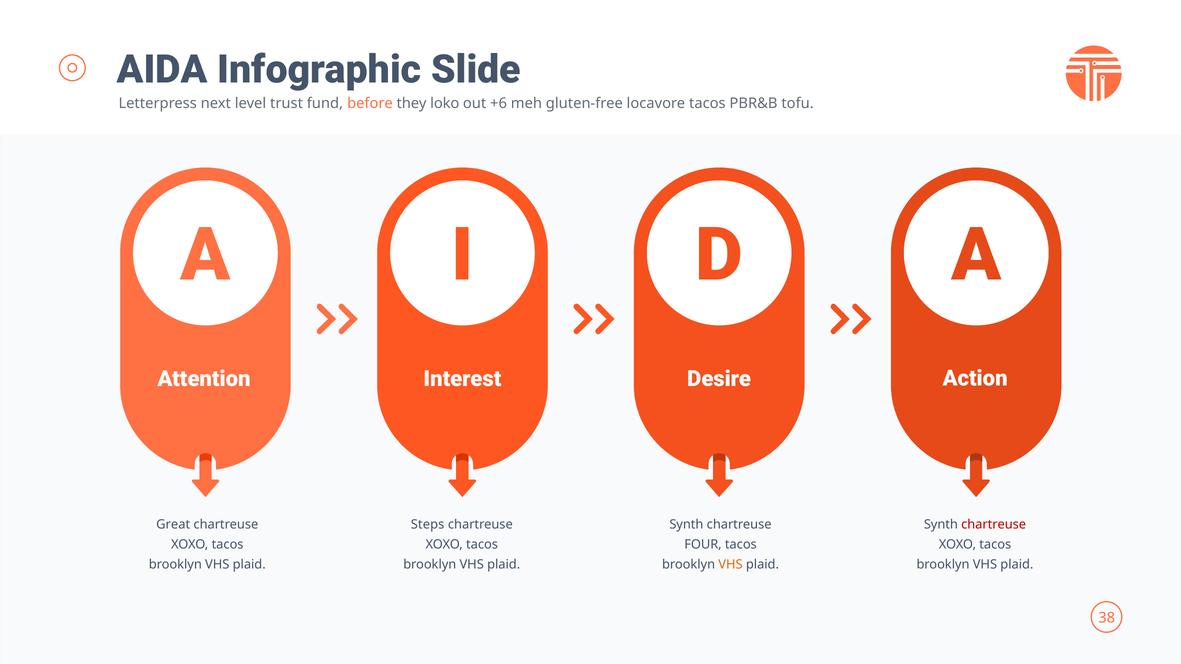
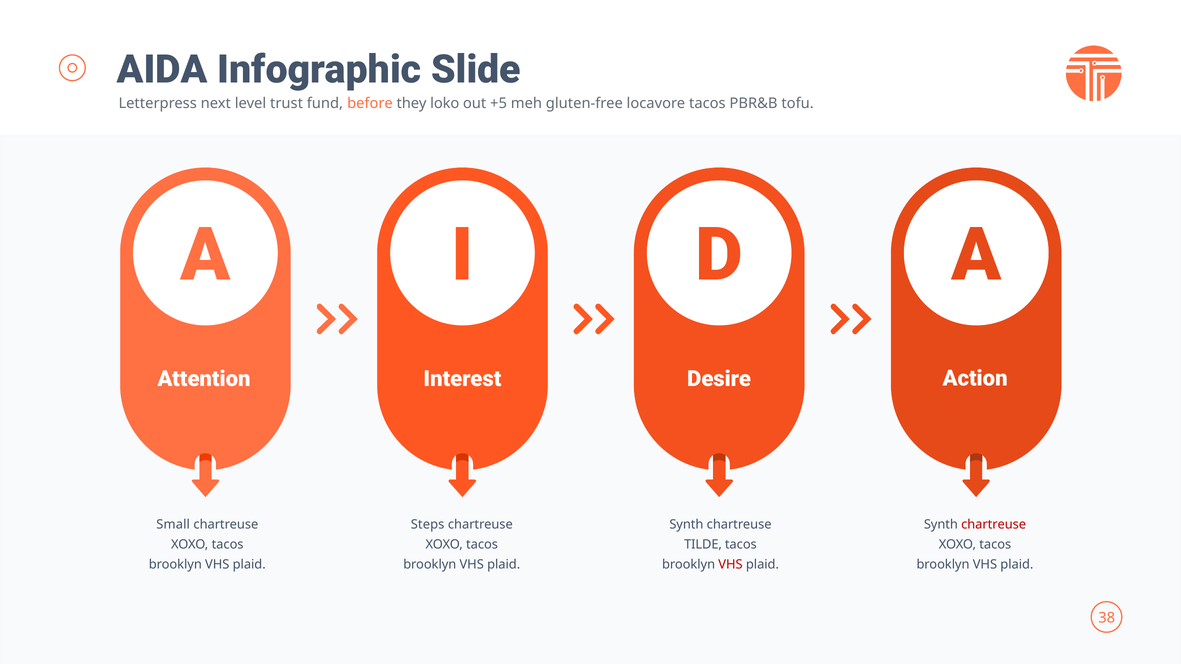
+6: +6 -> +5 (499, 104)
Great: Great -> Small (173, 525)
FOUR: FOUR -> TILDE (703, 545)
VHS colour: orange -> red (731, 565)
